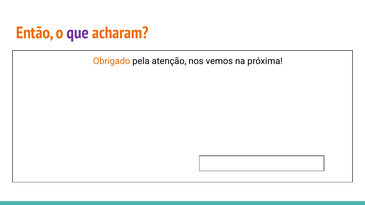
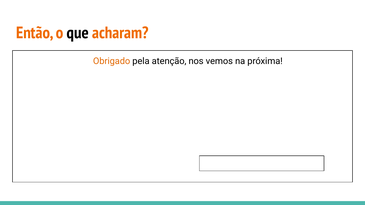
que colour: purple -> black (78, 33)
